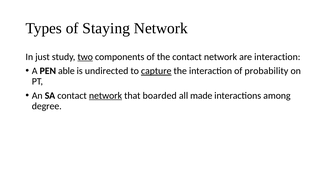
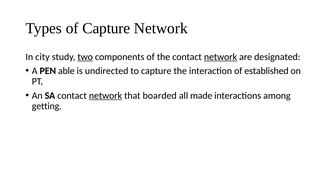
of Staying: Staying -> Capture (106, 28)
just: just -> city (42, 57)
network underline: none -> present (221, 57)
are interaction: interaction -> designated (277, 57)
capture underline: present -> none (156, 71)
probability: probability -> established (266, 71)
degree: degree -> getting (47, 106)
